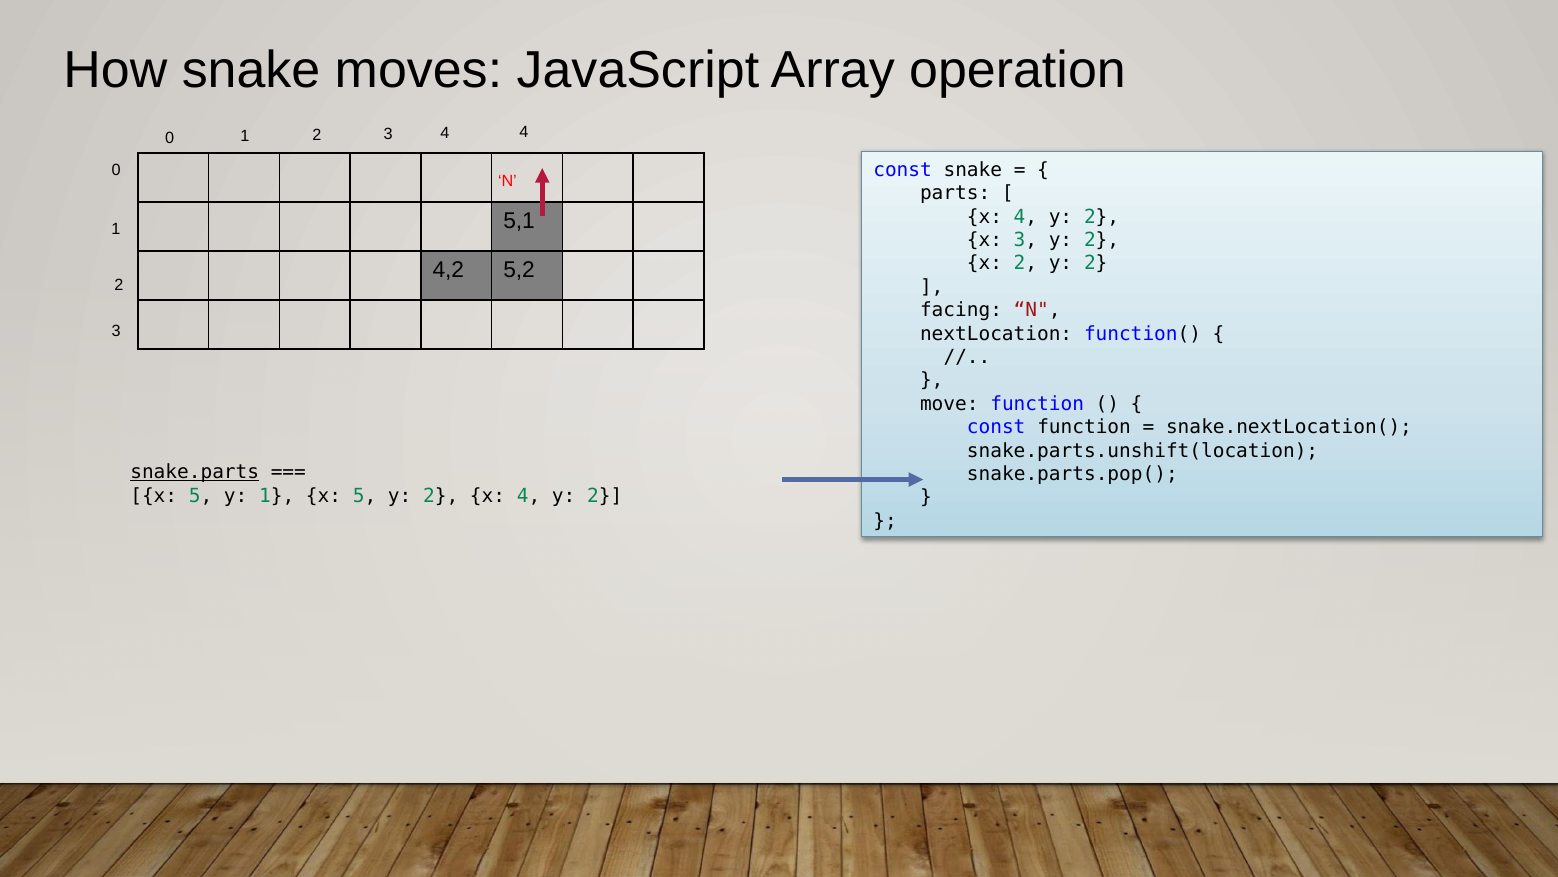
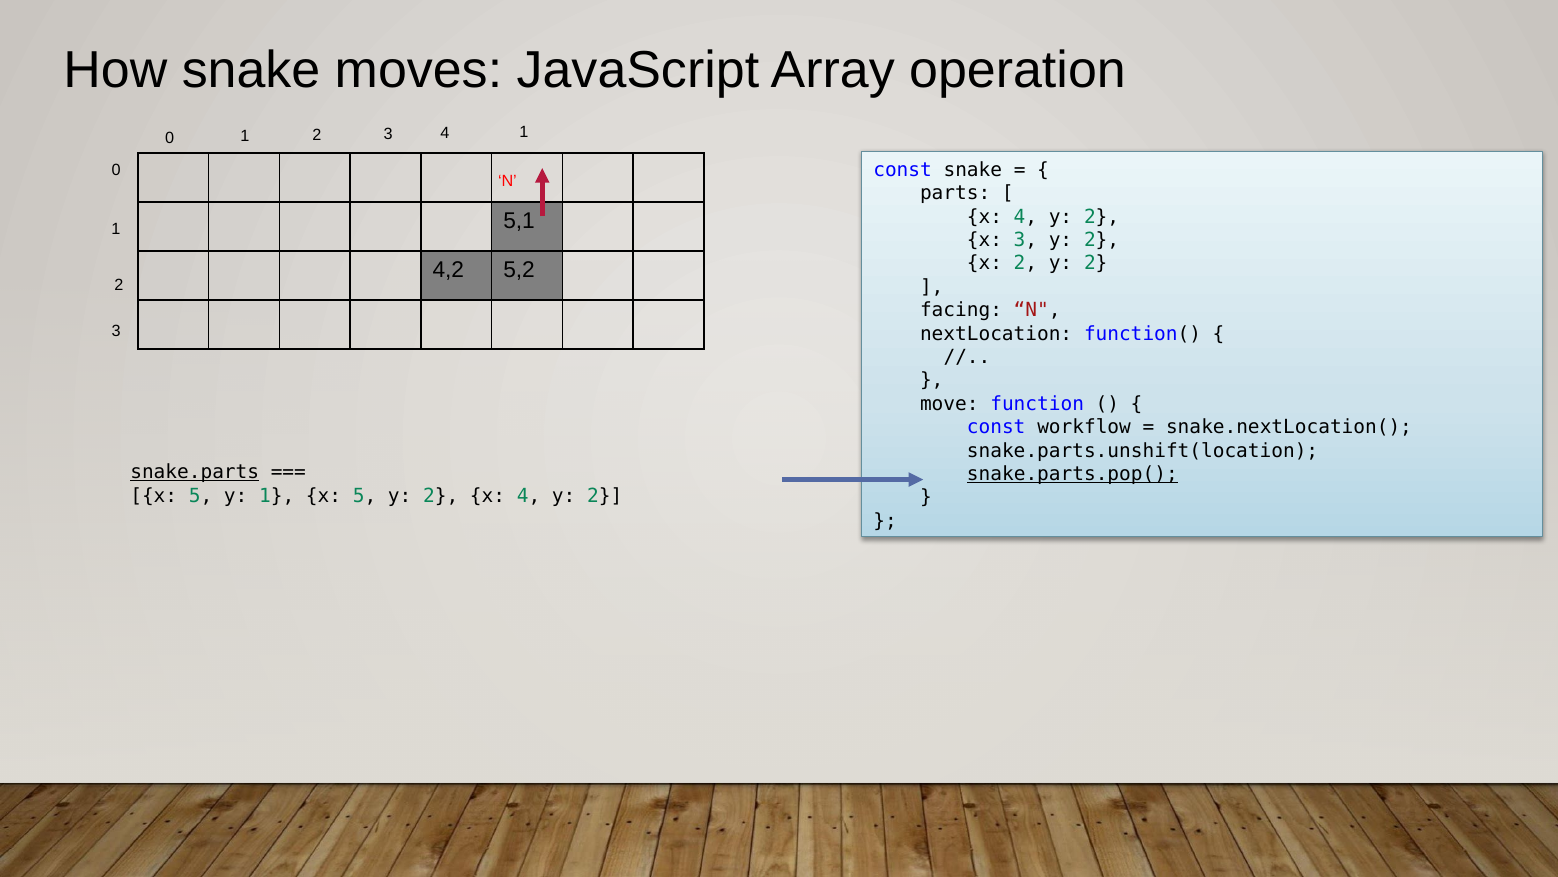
4 4: 4 -> 1 (524, 132)
const function: function -> workflow (1084, 427)
snake.parts.pop( underline: none -> present (1072, 474)
